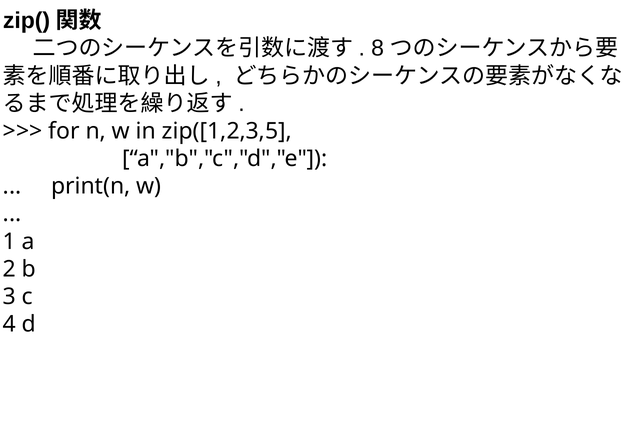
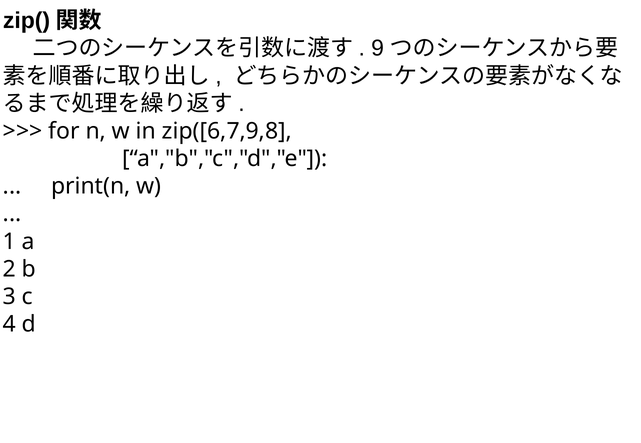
8: 8 -> 9 (378, 48)
zip([1,2,3,5: zip([1,2,3,5 -> zip([6,7,9,8 (227, 131)
